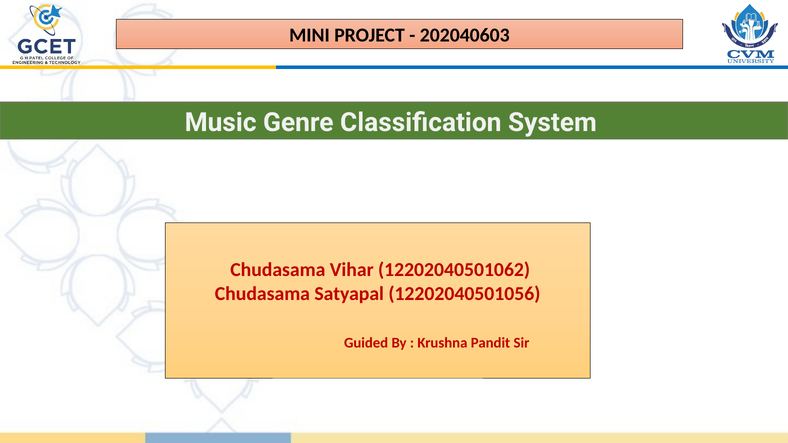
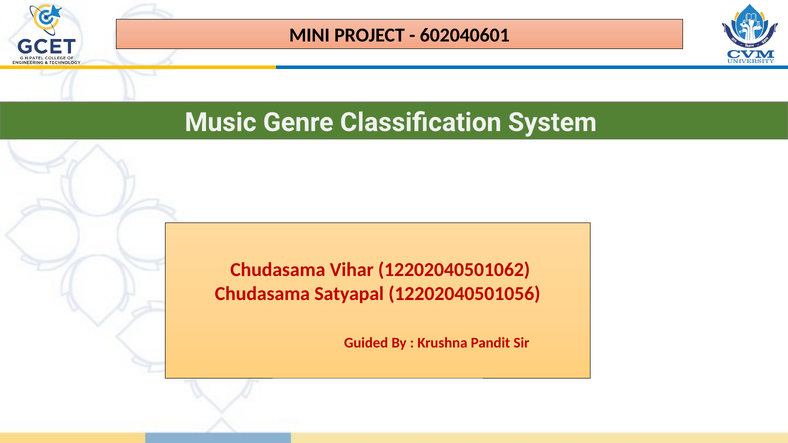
202040603: 202040603 -> 602040601 (465, 35)
